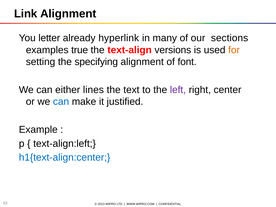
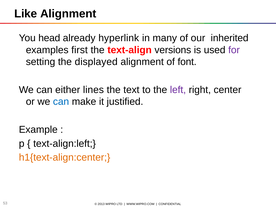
Link: Link -> Like (26, 14)
letter: letter -> head (49, 38)
sections: sections -> inherited (230, 38)
true: true -> first (80, 50)
for colour: orange -> purple (234, 50)
specifying: specifying -> displayed (96, 62)
h1{text-align:center colour: blue -> orange (65, 157)
